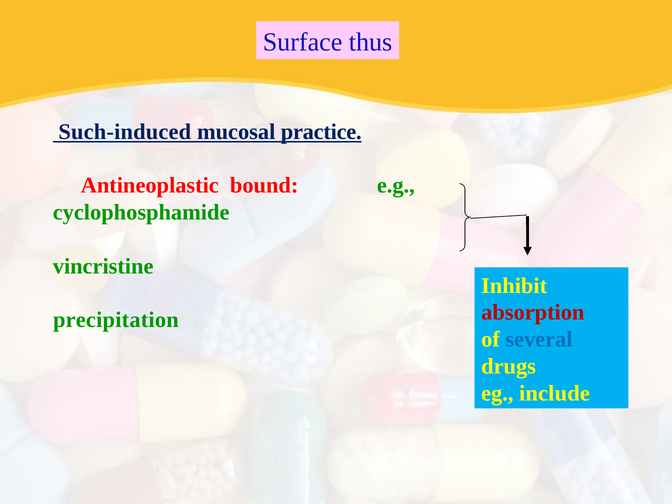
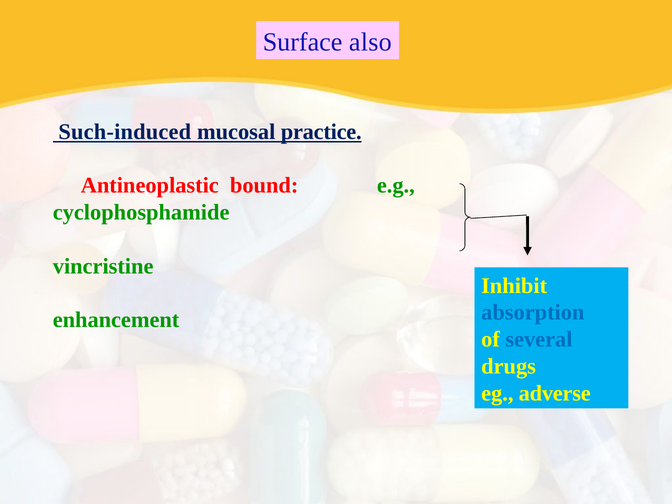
thus: thus -> also (370, 42)
absorption colour: red -> blue (533, 313)
precipitation: precipitation -> enhancement (116, 320)
include: include -> adverse (555, 393)
